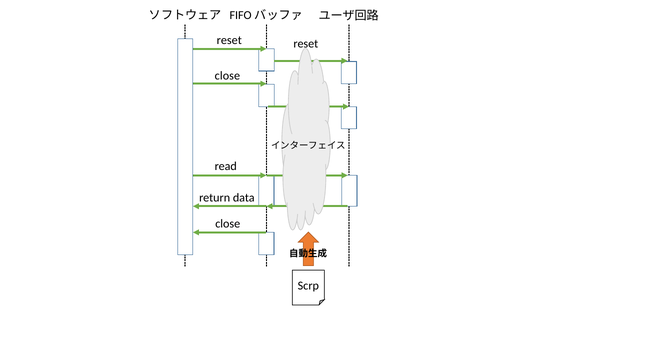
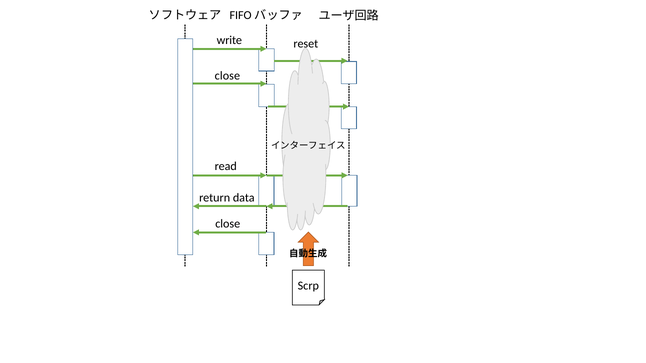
reset: reset -> write (229, 40)
